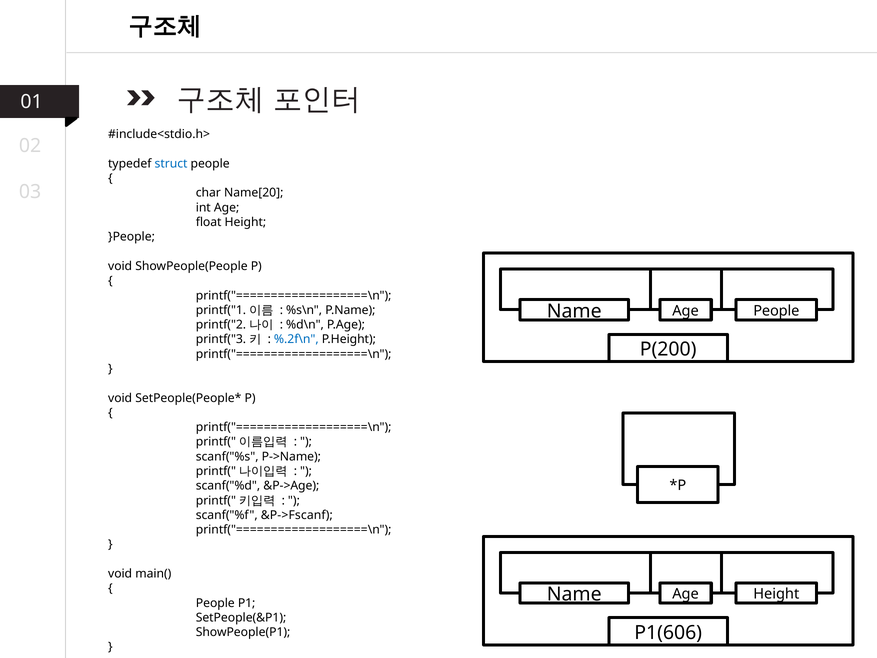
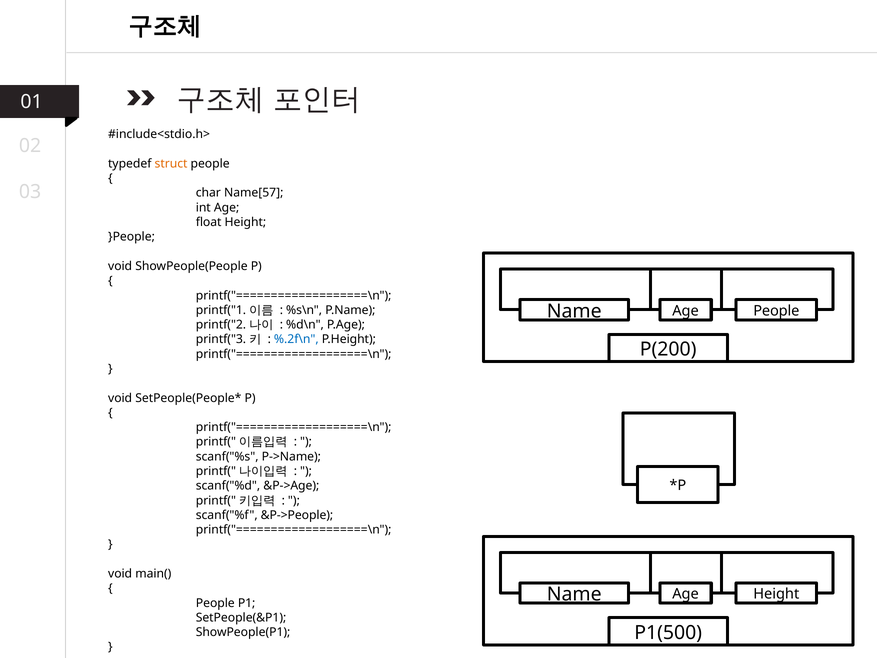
struct colour: blue -> orange (171, 164)
Name[20: Name[20 -> Name[57 (254, 193)
&P->Fscanf: &P->Fscanf -> &P->People (297, 515)
P1(606: P1(606 -> P1(500 (668, 632)
